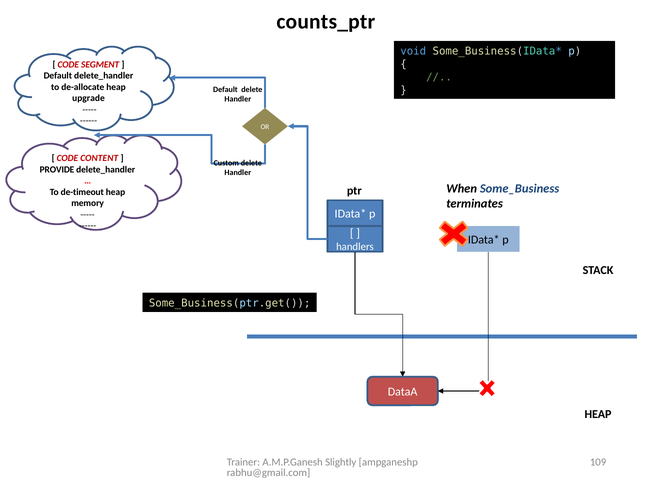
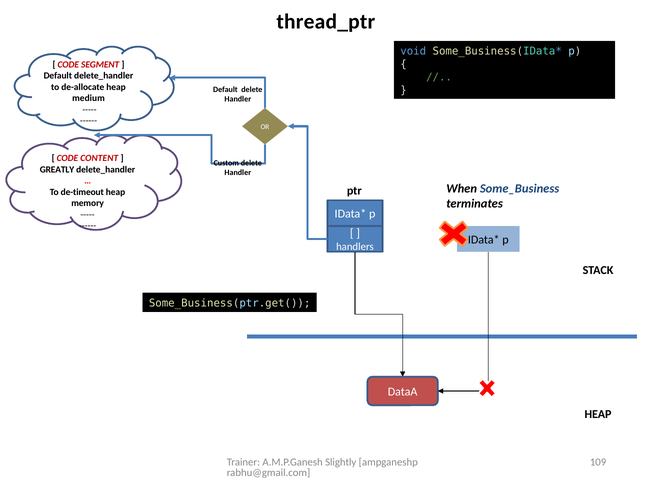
counts_ptr: counts_ptr -> thread_ptr (326, 22)
upgrade: upgrade -> medium (88, 98)
PROVIDE: PROVIDE -> GREATLY (57, 169)
